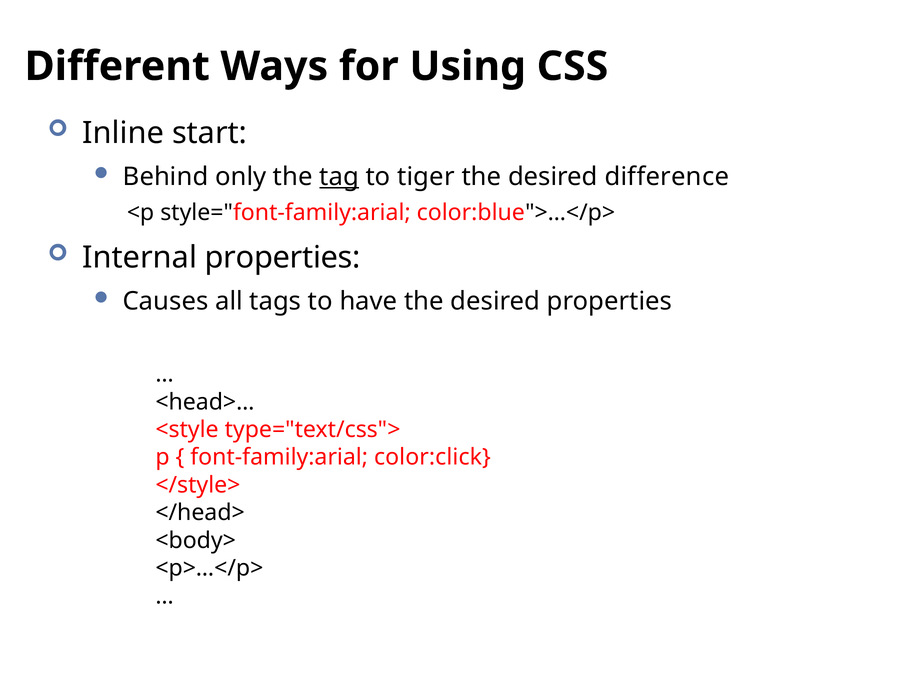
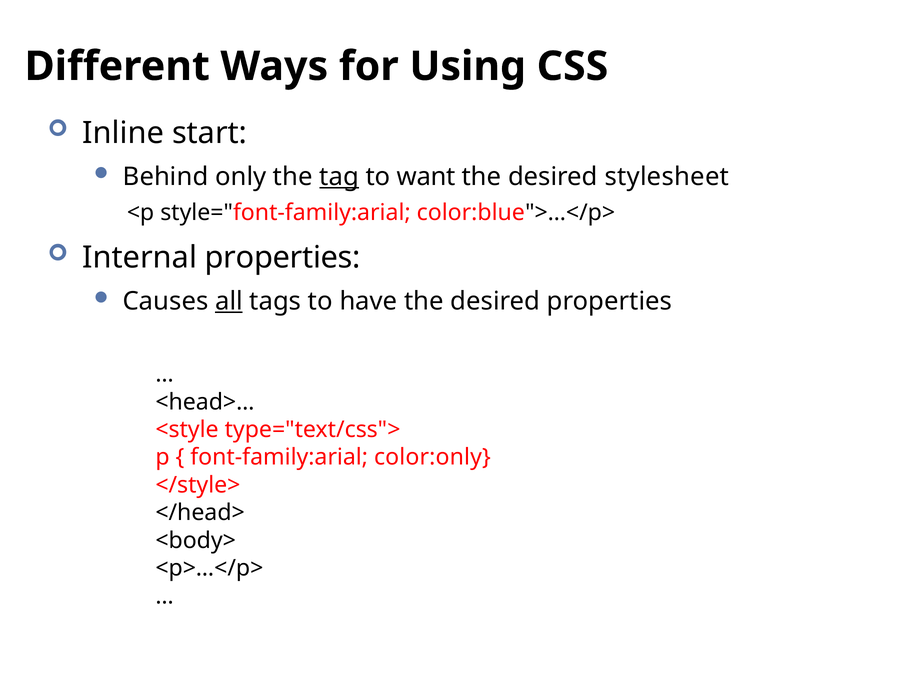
tiger: tiger -> want (426, 177)
difference: difference -> stylesheet (667, 177)
all underline: none -> present (229, 301)
color:click: color:click -> color:only (432, 457)
